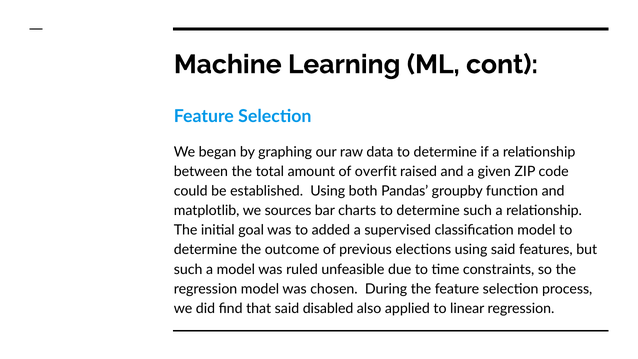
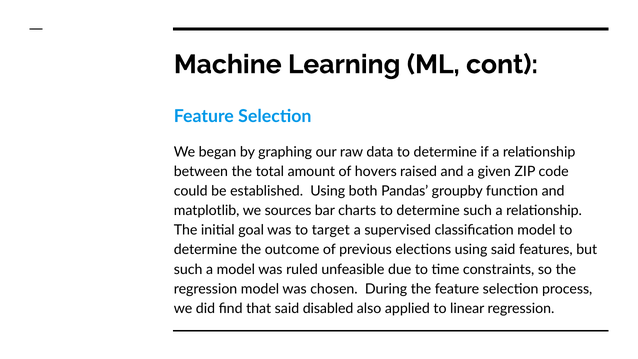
overfit: overfit -> hovers (376, 172)
added: added -> target (331, 230)
